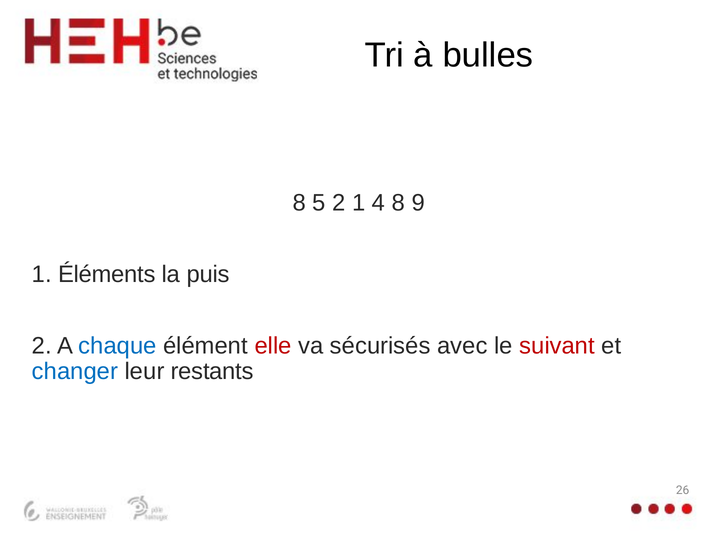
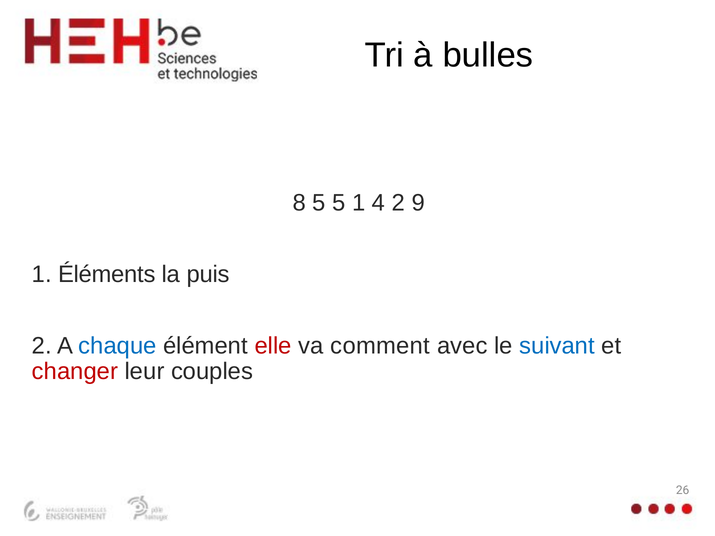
5 2: 2 -> 5 (339, 203)
4 8: 8 -> 2 (398, 203)
sécurisés: sécurisés -> comment (380, 346)
suivant colour: red -> blue (557, 346)
changer colour: blue -> red (75, 372)
restants: restants -> couples (212, 372)
